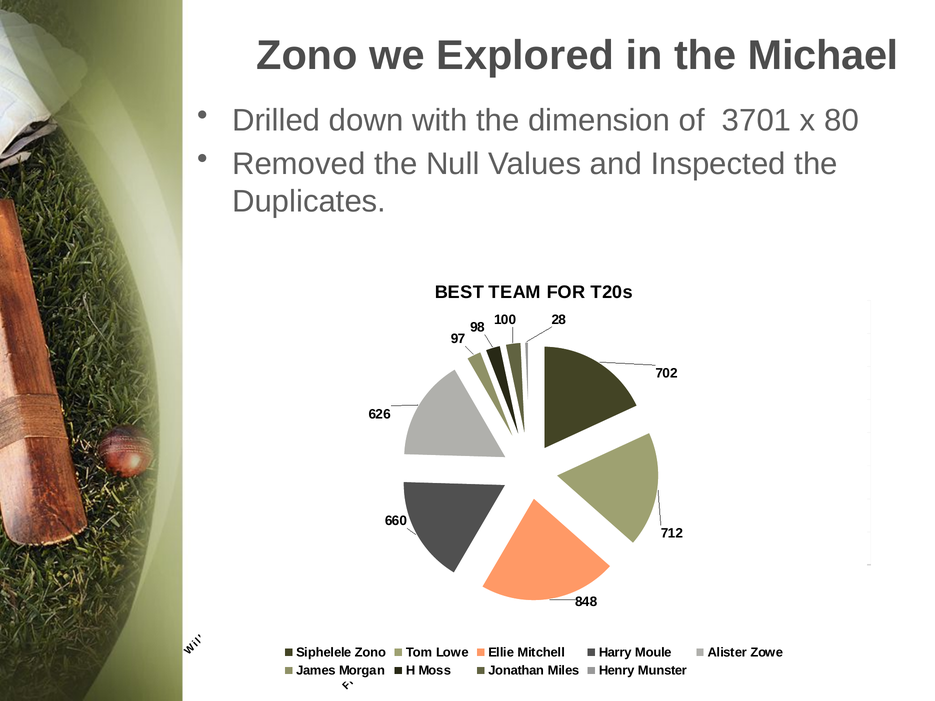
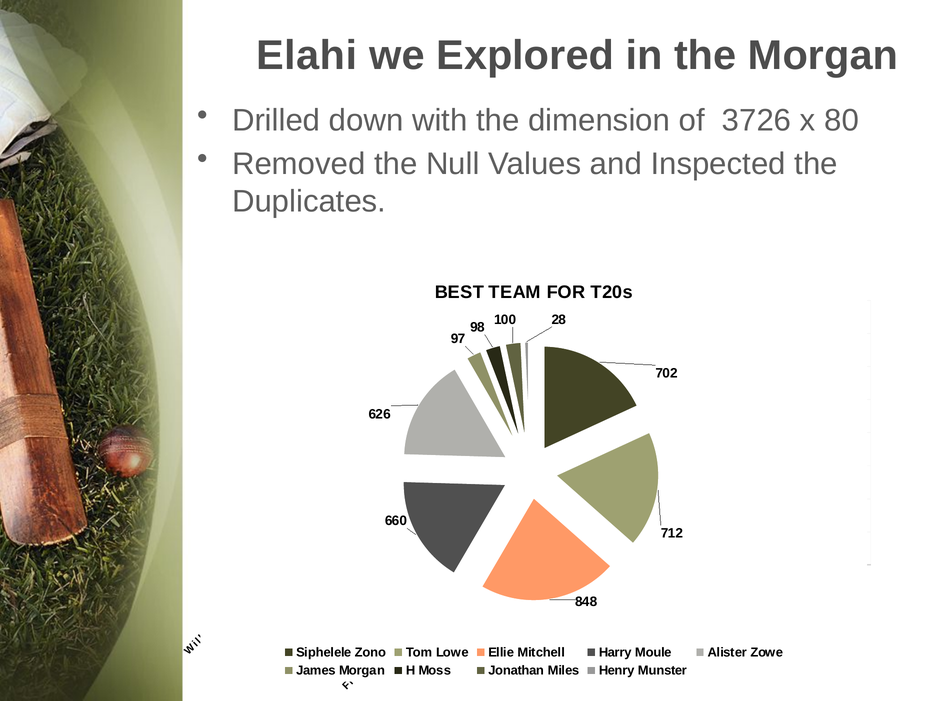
Zono: Zono -> Elahi (307, 55)
the Michael: Michael -> Morgan (823, 55)
3701: 3701 -> 3726 (757, 121)
